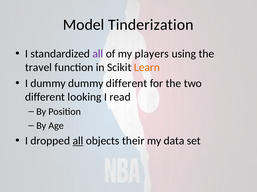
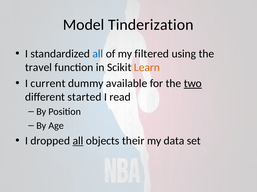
all colour: purple -> blue (98, 54)
players: players -> filtered (152, 54)
I dummy: dummy -> current (48, 84)
dummy different: different -> available (127, 84)
two underline: none -> present (193, 84)
looking: looking -> started (84, 97)
